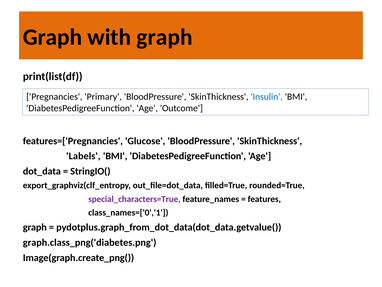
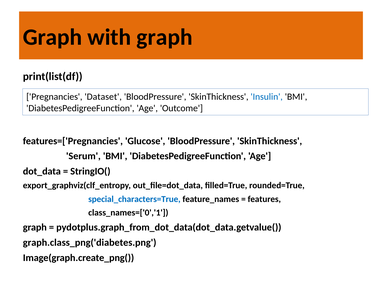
Primary: Primary -> Dataset (103, 97)
Labels: Labels -> Serum (83, 156)
special_characters=True colour: purple -> blue (134, 199)
